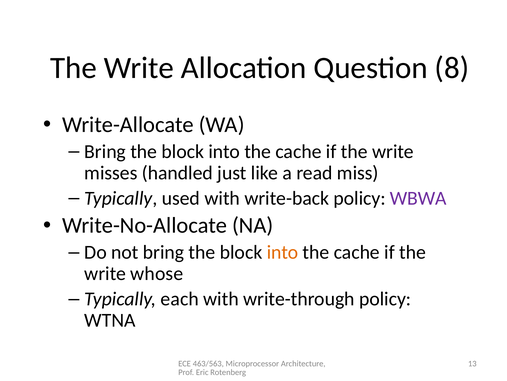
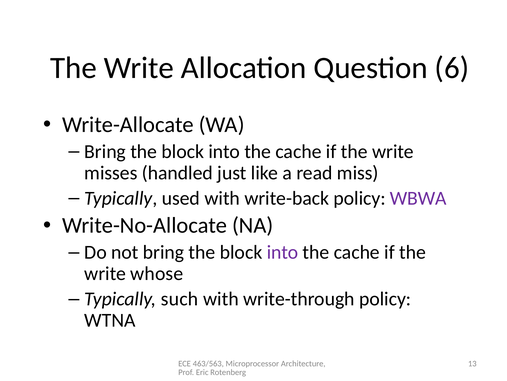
8: 8 -> 6 (452, 68)
into colour: orange -> purple (283, 252)
each: each -> such (180, 298)
